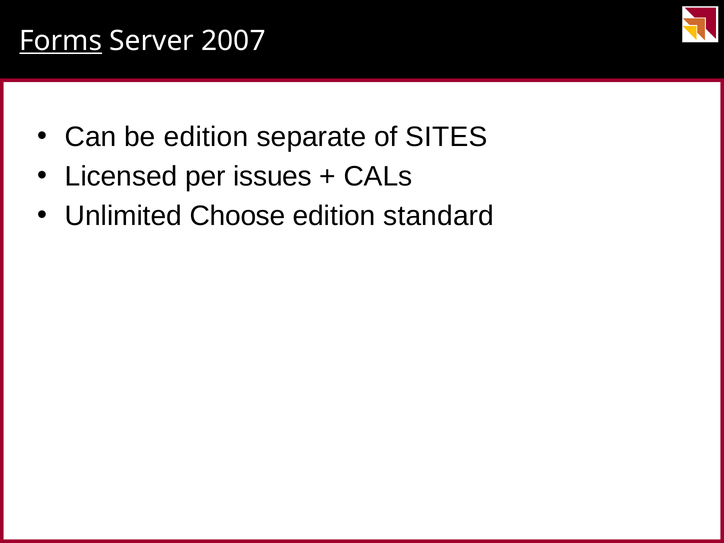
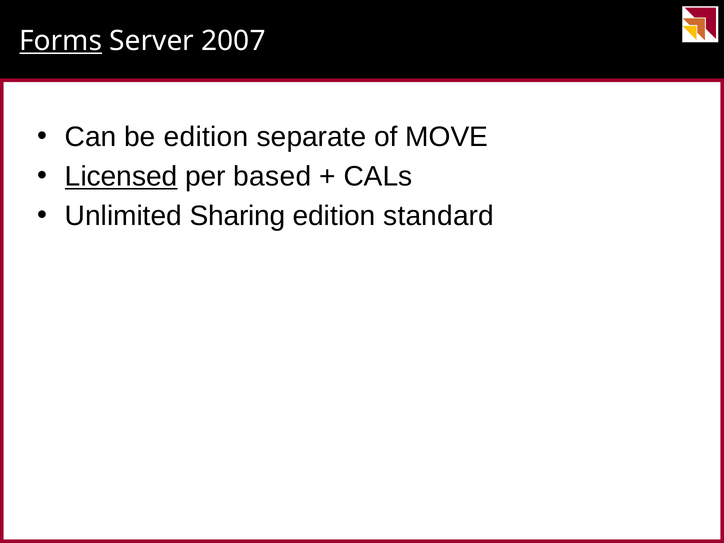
SITES: SITES -> MOVE (447, 137)
Licensed underline: none -> present (121, 177)
issues: issues -> based (272, 177)
Choose: Choose -> Sharing (238, 216)
